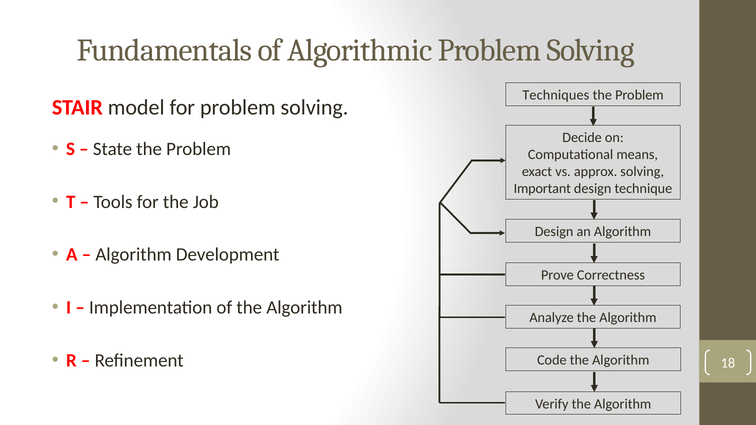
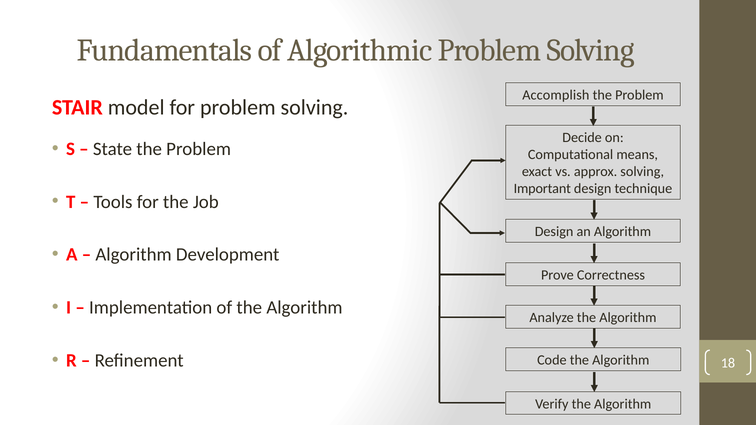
Techniques: Techniques -> Accomplish (556, 95)
